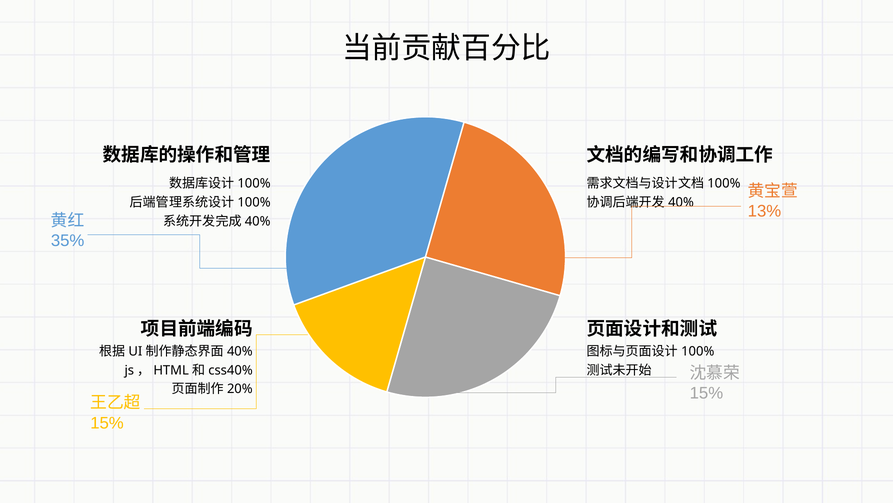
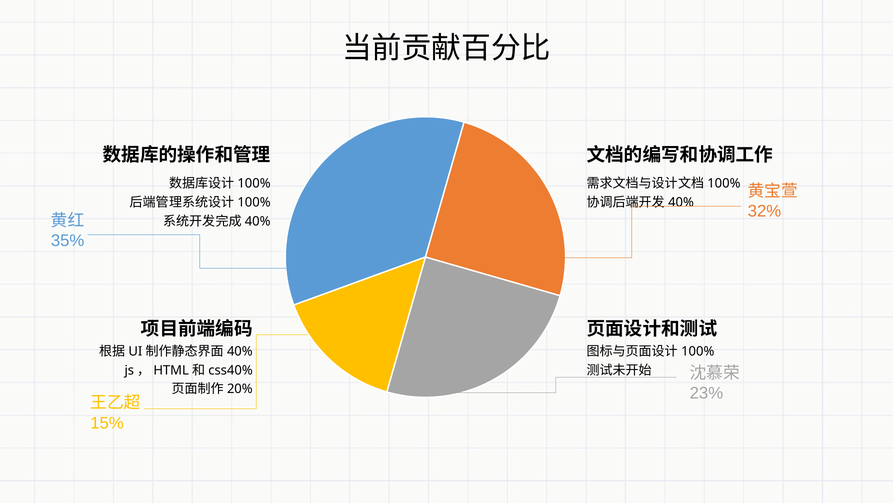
13%: 13% -> 32% (764, 211)
15%: 15% -> 23% (706, 393)
